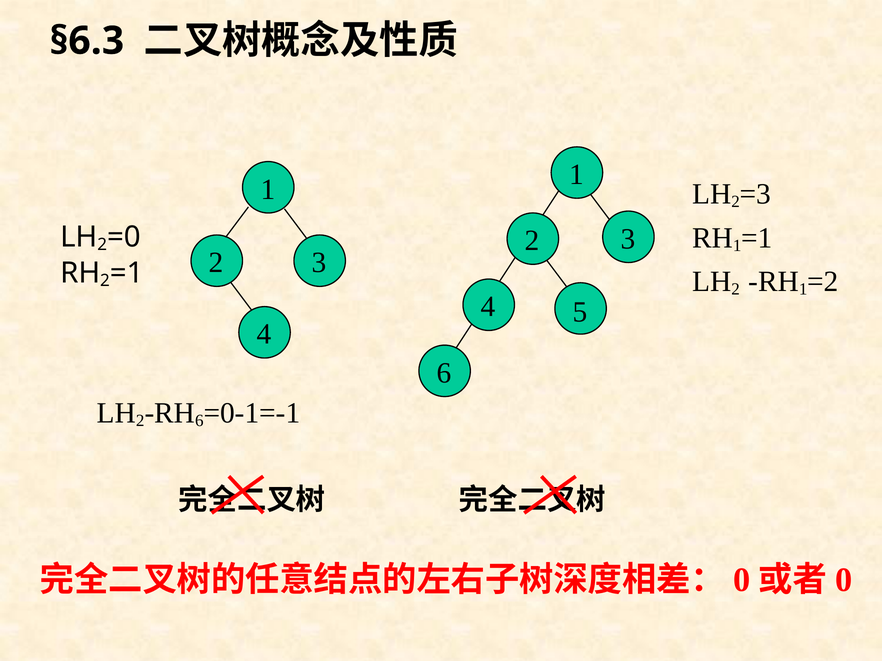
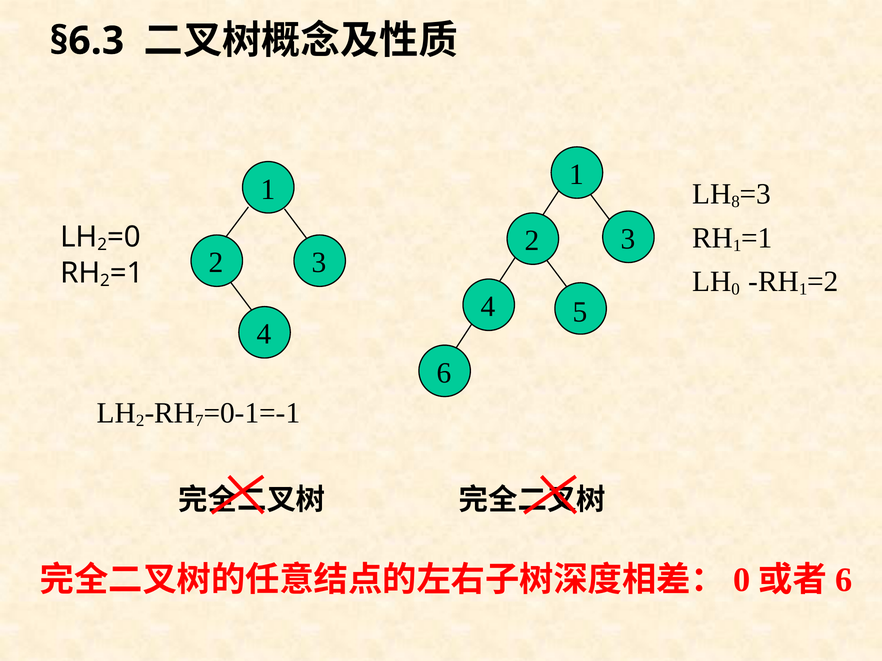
2: 2 -> 8 (736, 202)
2: 2 -> 0 (736, 289)
6: 6 -> 7 (199, 421)
0: 0 -> 6 (844, 580)
